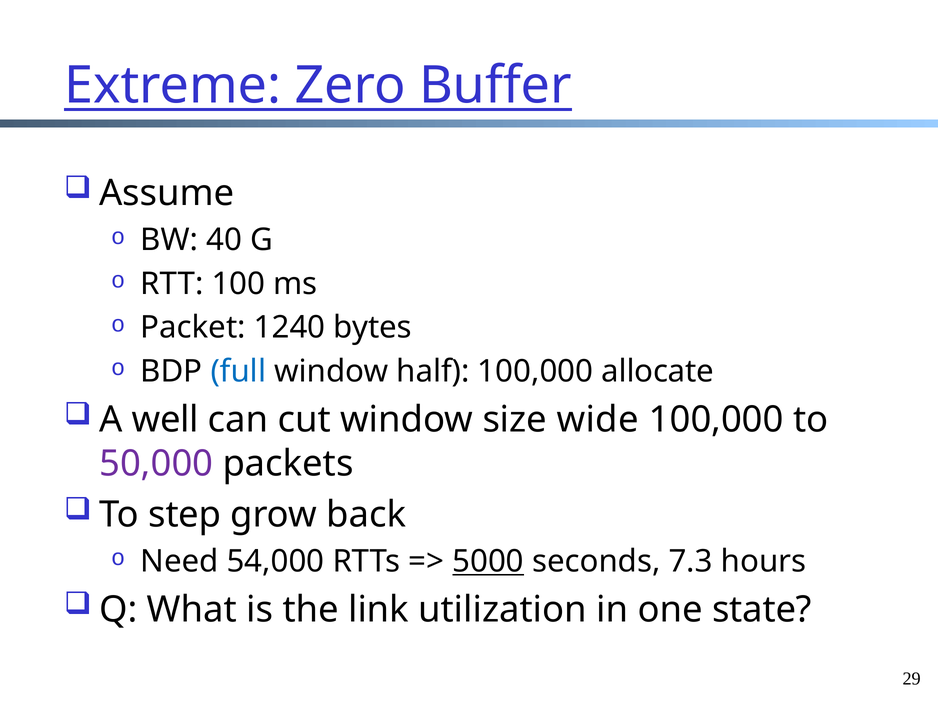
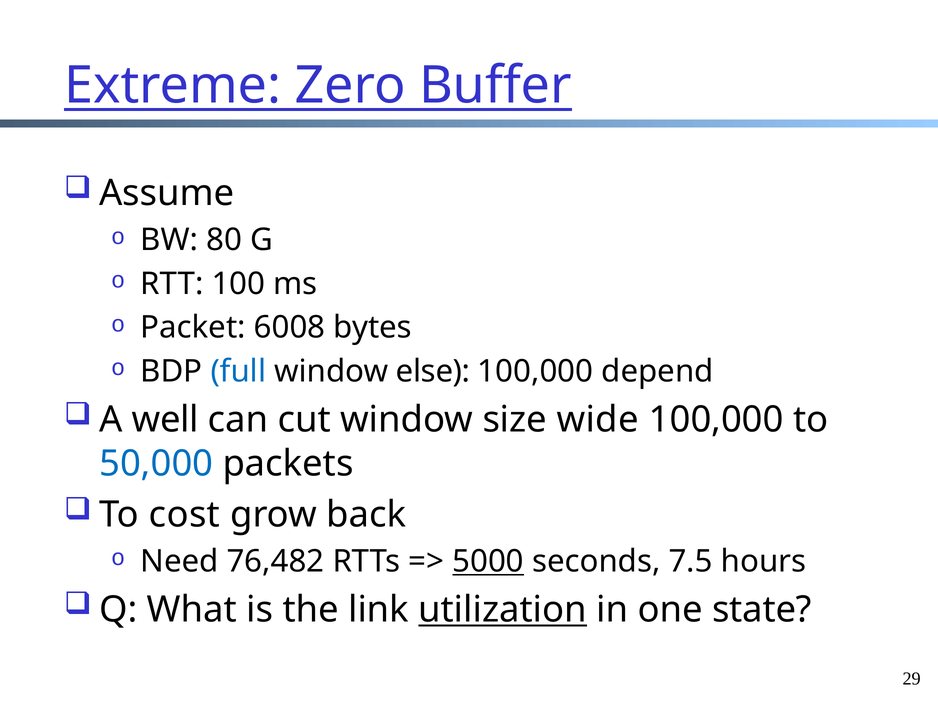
40: 40 -> 80 (224, 240)
1240: 1240 -> 6008 (290, 327)
half: half -> else (433, 371)
allocate: allocate -> depend (658, 371)
50,000 colour: purple -> blue (156, 463)
step: step -> cost (184, 514)
54,000: 54,000 -> 76,482 (275, 561)
7.3: 7.3 -> 7.5 (691, 561)
utilization underline: none -> present (503, 609)
